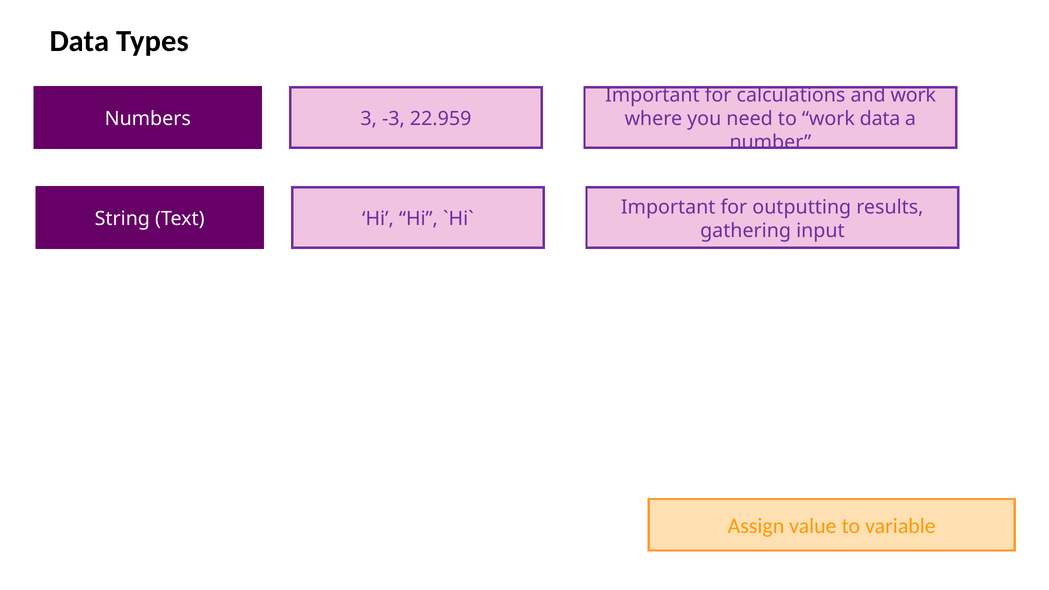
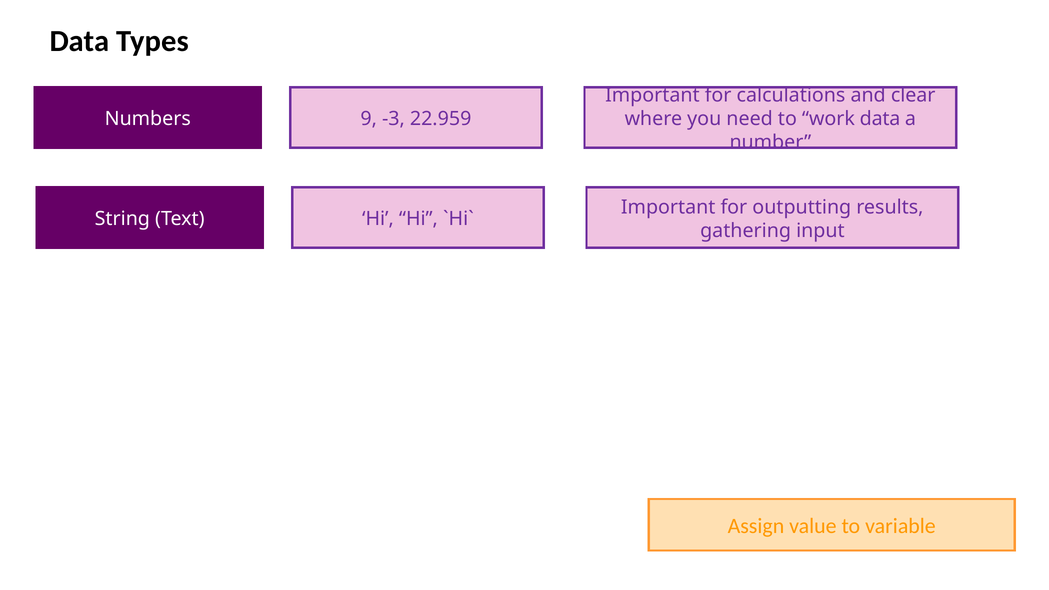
and work: work -> clear (913, 95)
3: 3 -> 9 (369, 119)
